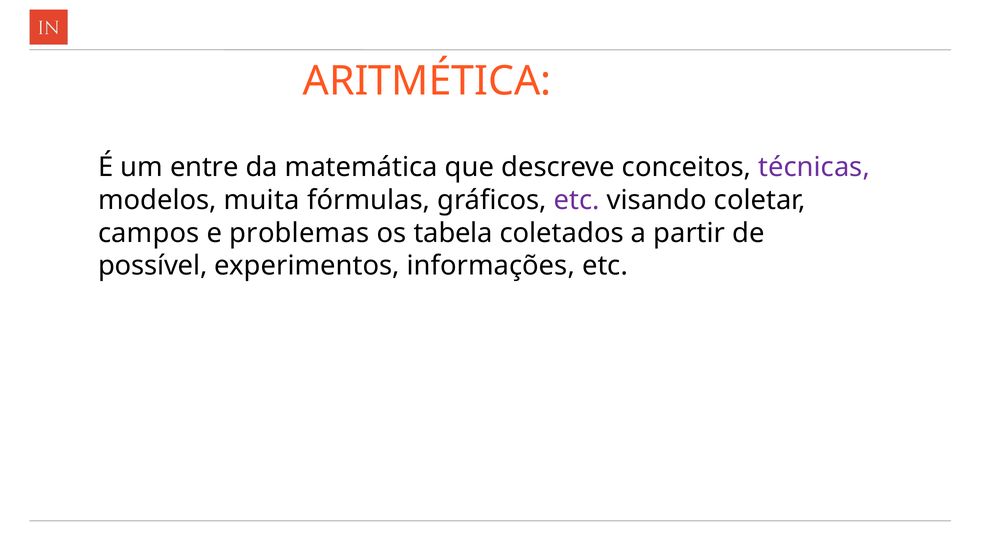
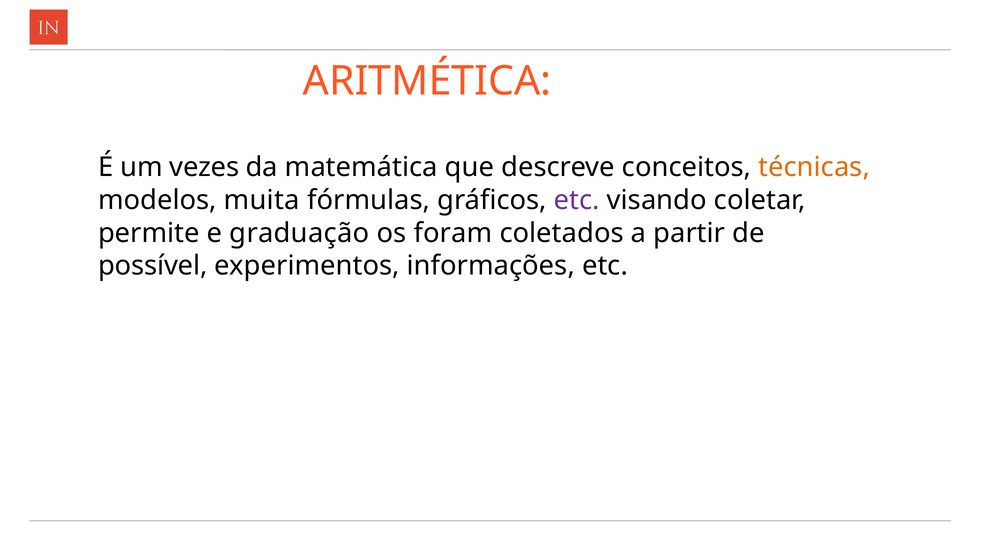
entre: entre -> vezes (204, 167)
técnicas colour: purple -> orange (814, 167)
campos: campos -> permite (149, 233)
problemas: problemas -> graduação (299, 233)
tabela: tabela -> foram (453, 233)
